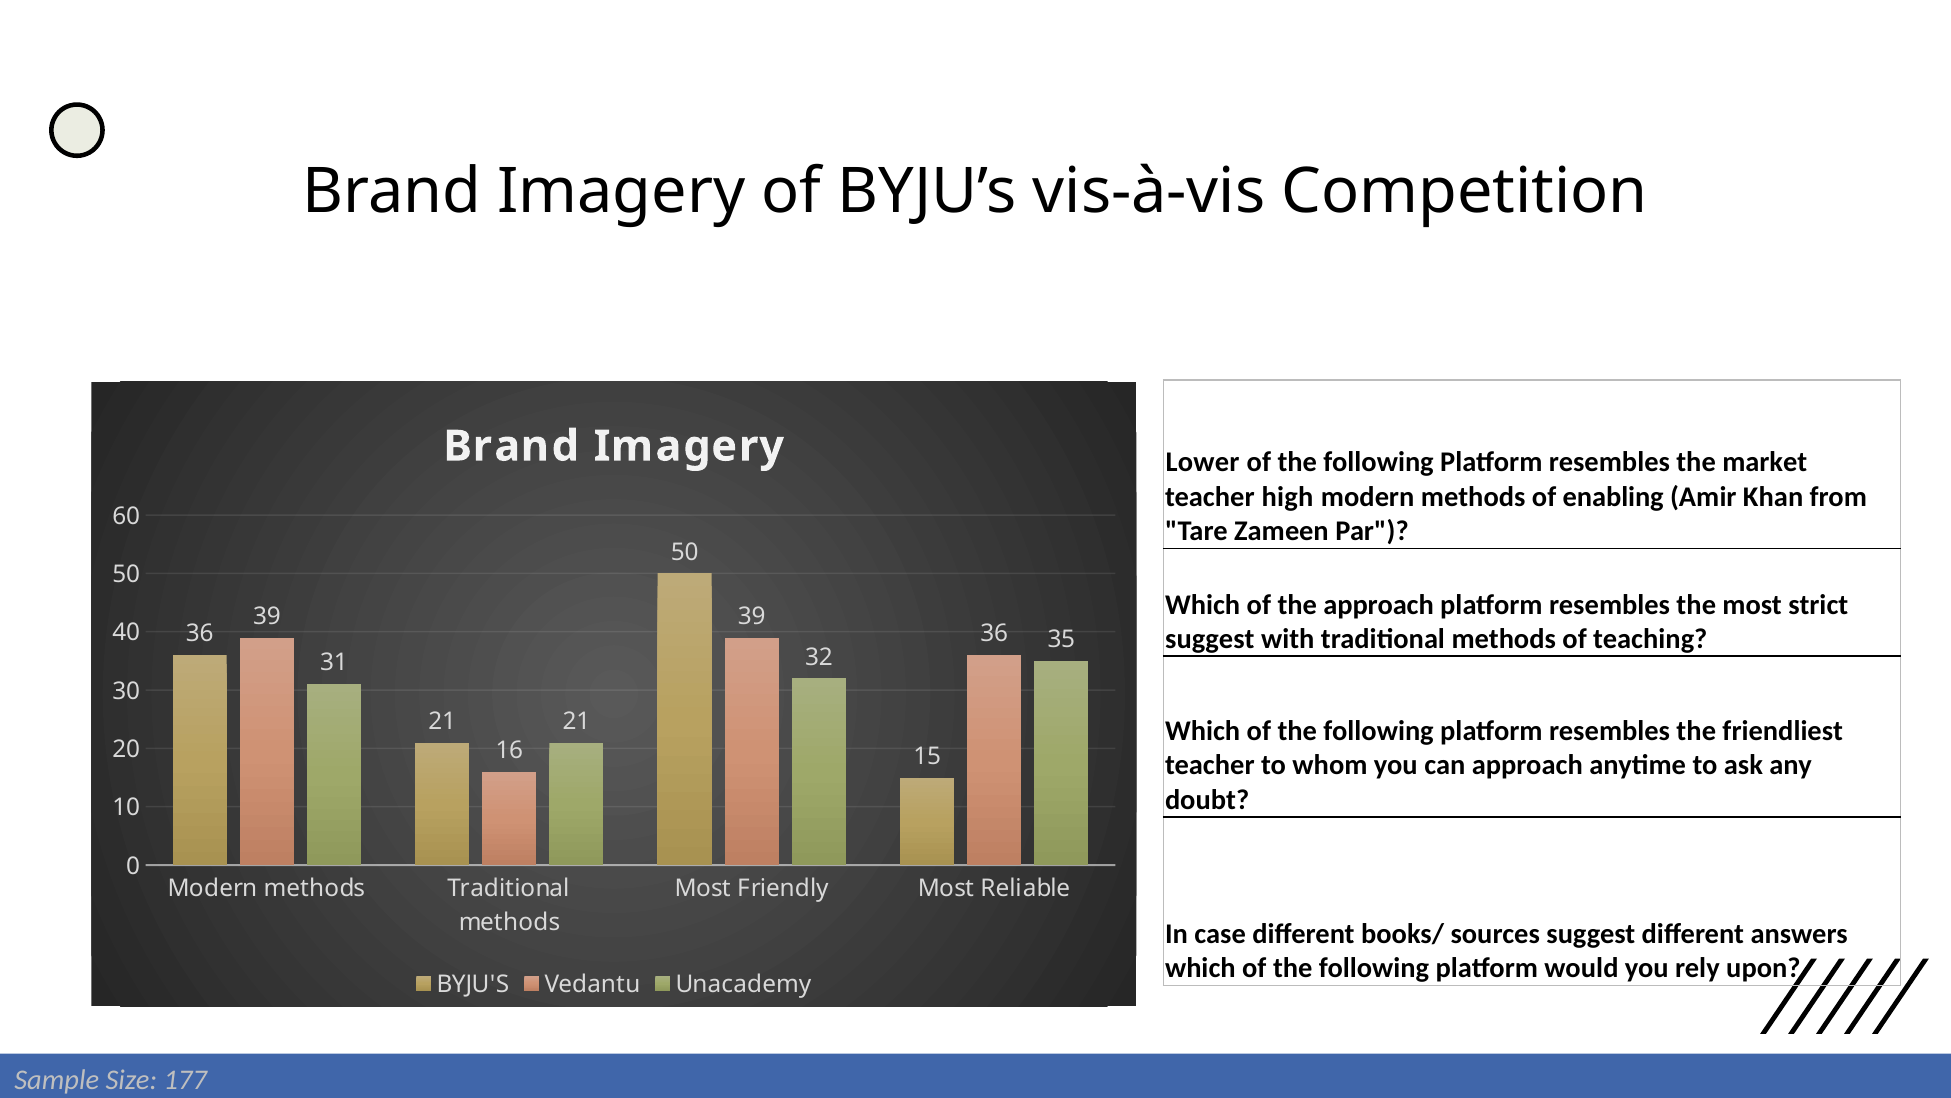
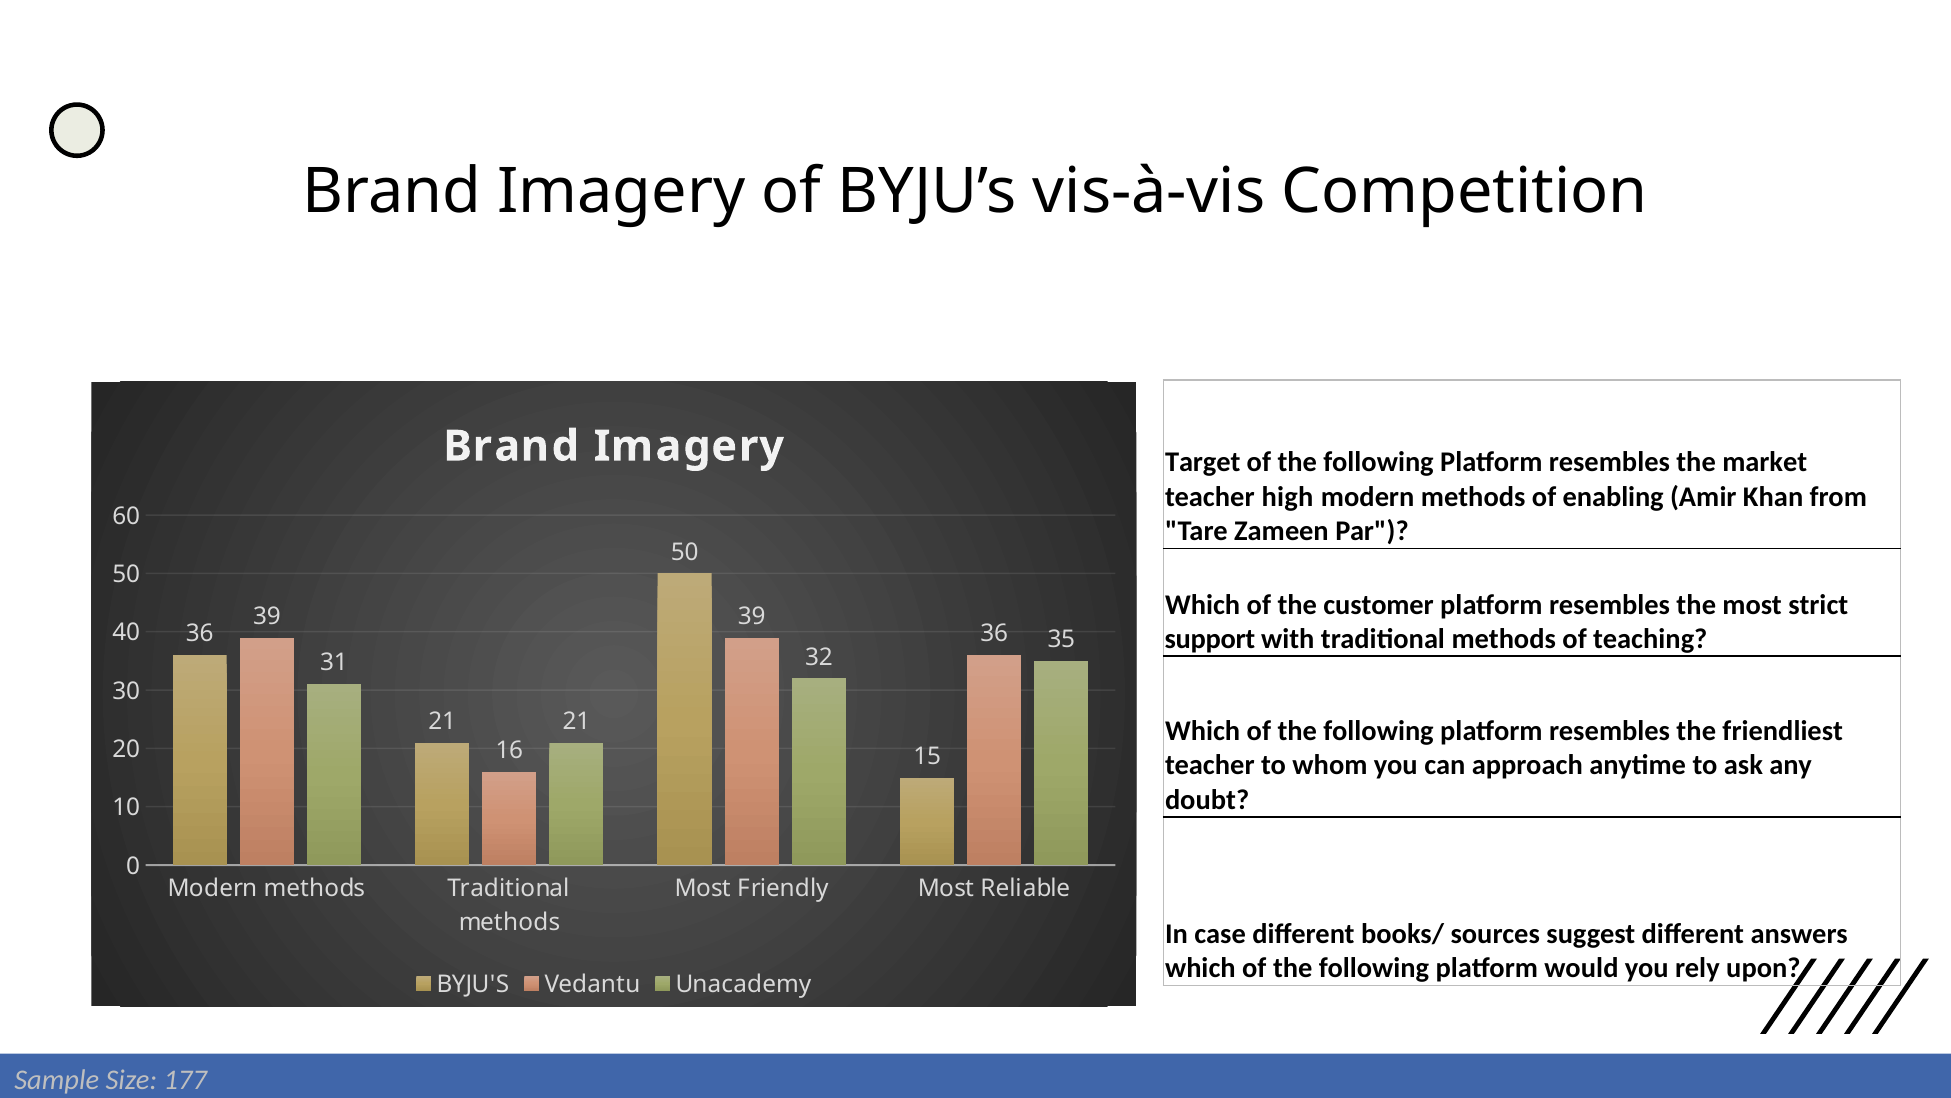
Lower: Lower -> Target (1203, 462)
the approach: approach -> customer (1379, 604)
suggest: suggest -> support (1210, 639)
